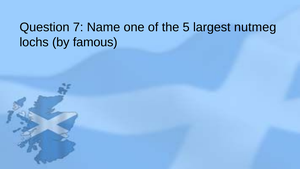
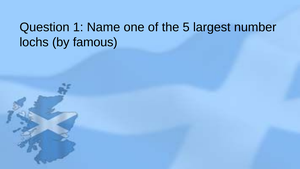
7: 7 -> 1 (78, 27)
nutmeg: nutmeg -> number (255, 27)
